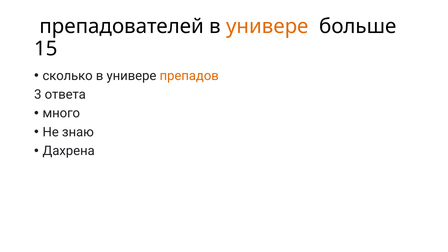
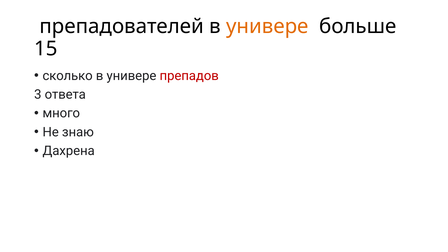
препадов colour: orange -> red (189, 76)
